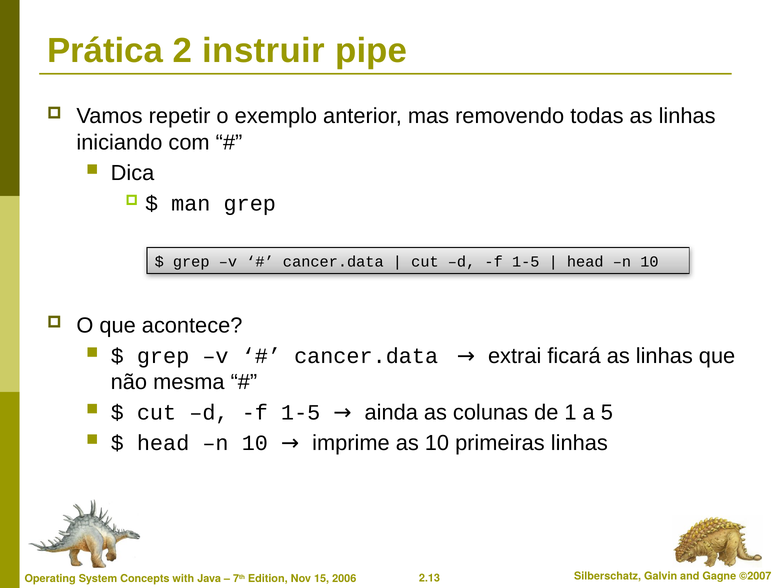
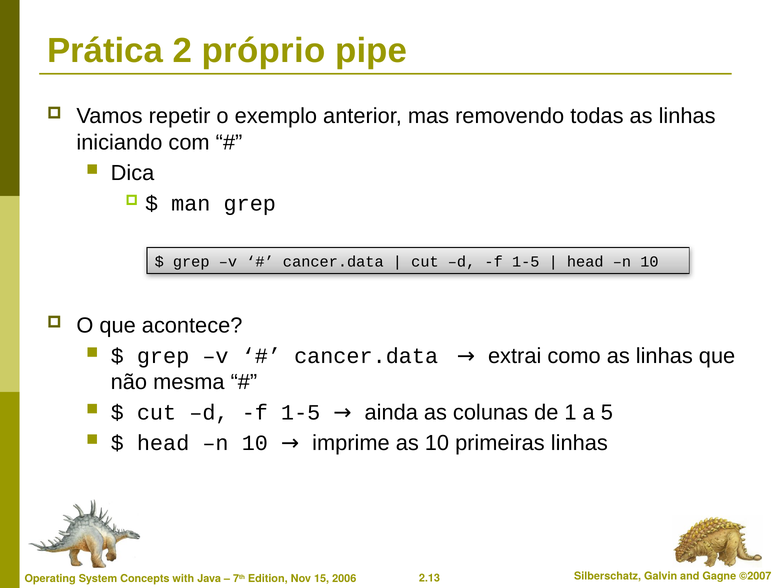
instruir: instruir -> próprio (264, 51)
ficará: ficará -> como (574, 356)
